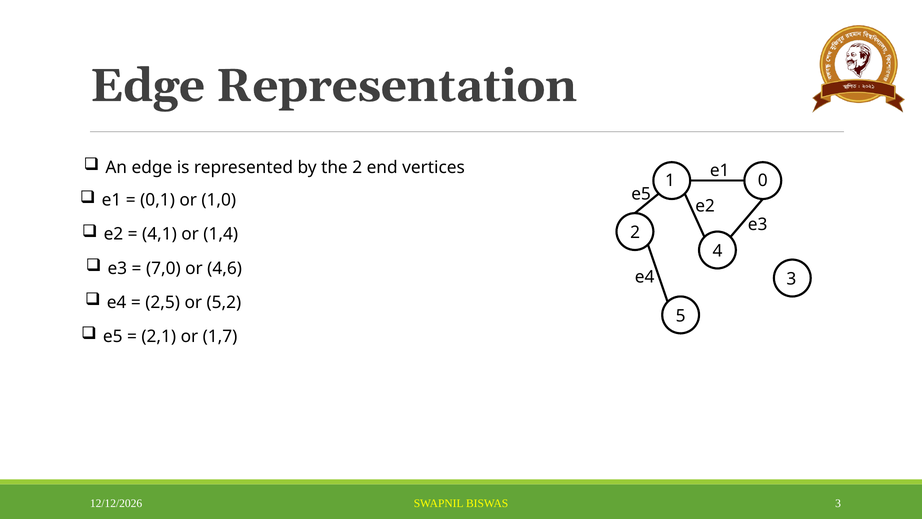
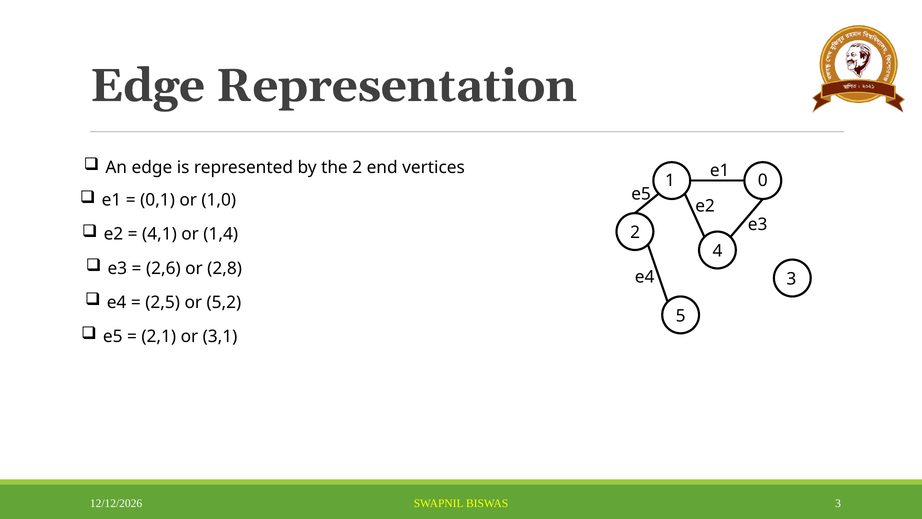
7,0: 7,0 -> 2,6 (163, 268)
4,6: 4,6 -> 2,8 (225, 268)
1,7: 1,7 -> 3,1 (220, 336)
